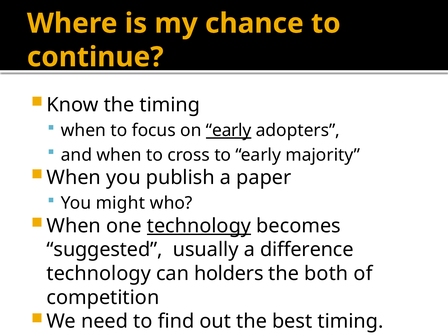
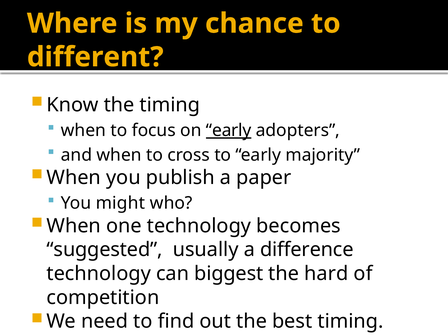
continue: continue -> different (95, 57)
technology underline: present -> none (199, 226)
holders: holders -> biggest (229, 274)
both: both -> hard (326, 274)
